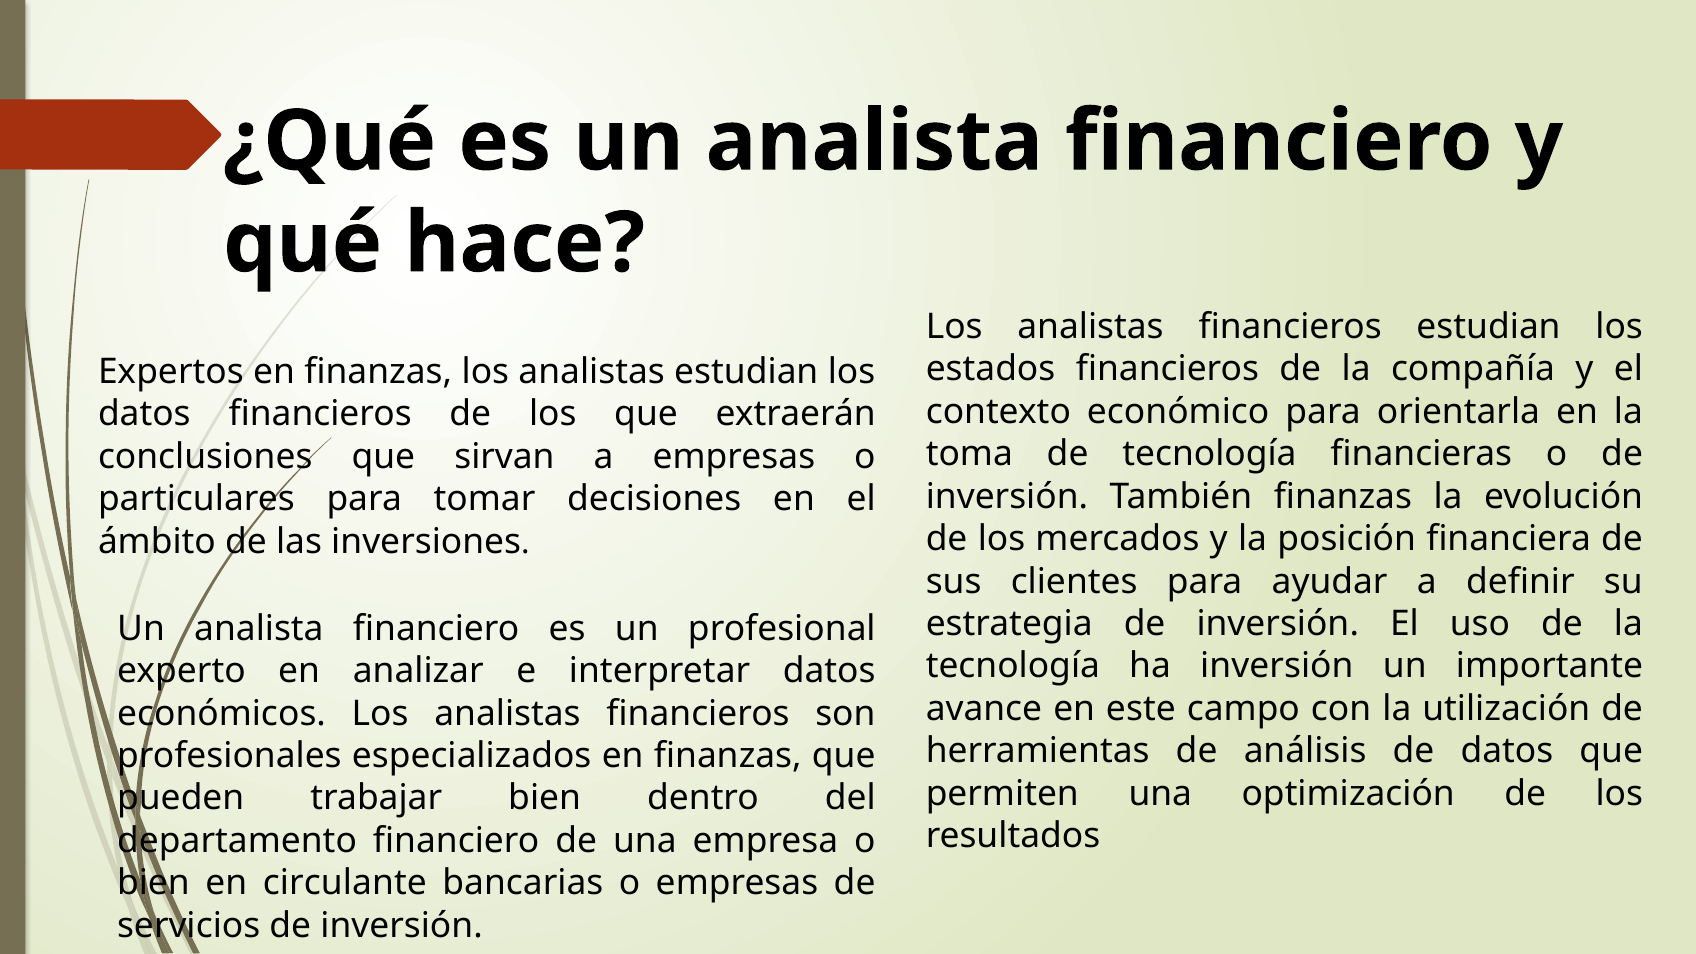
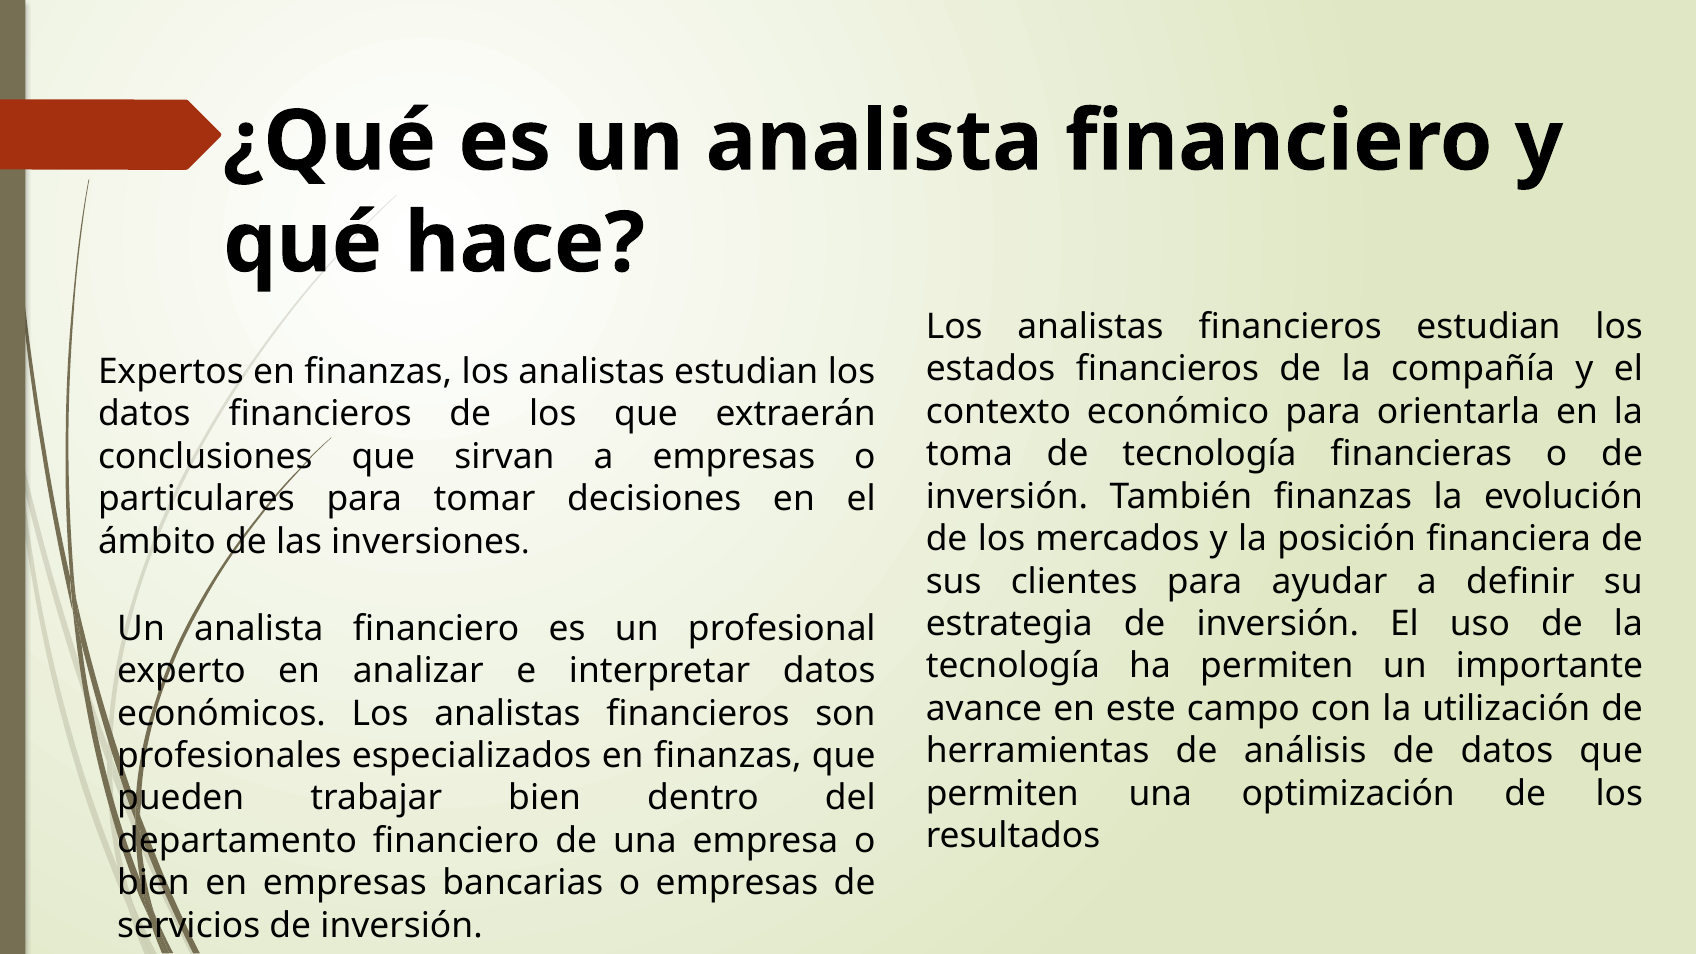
ha inversión: inversión -> permiten (1277, 666)
en circulante: circulante -> empresas (345, 883)
